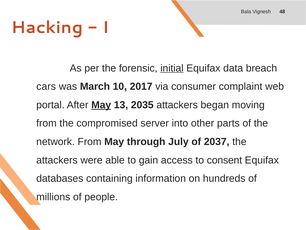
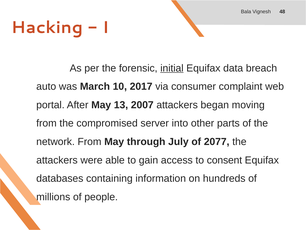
cars: cars -> auto (46, 86)
May underline: present -> none (101, 105)
2035: 2035 -> 2007 (142, 105)
2037: 2037 -> 2077 (217, 141)
